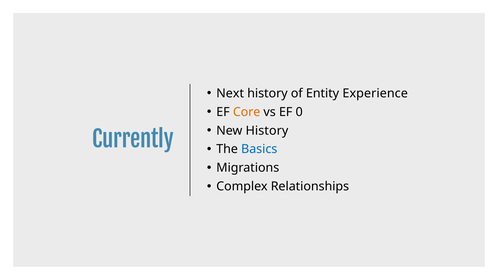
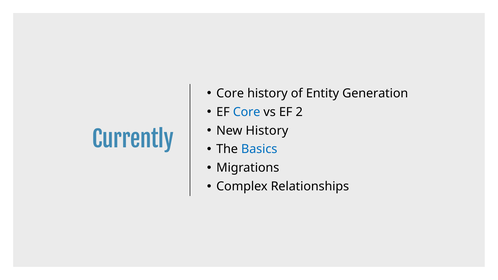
Next: Next -> Core (230, 93)
Experience: Experience -> Generation (375, 93)
Core colour: orange -> blue (247, 112)
0: 0 -> 2 (299, 112)
